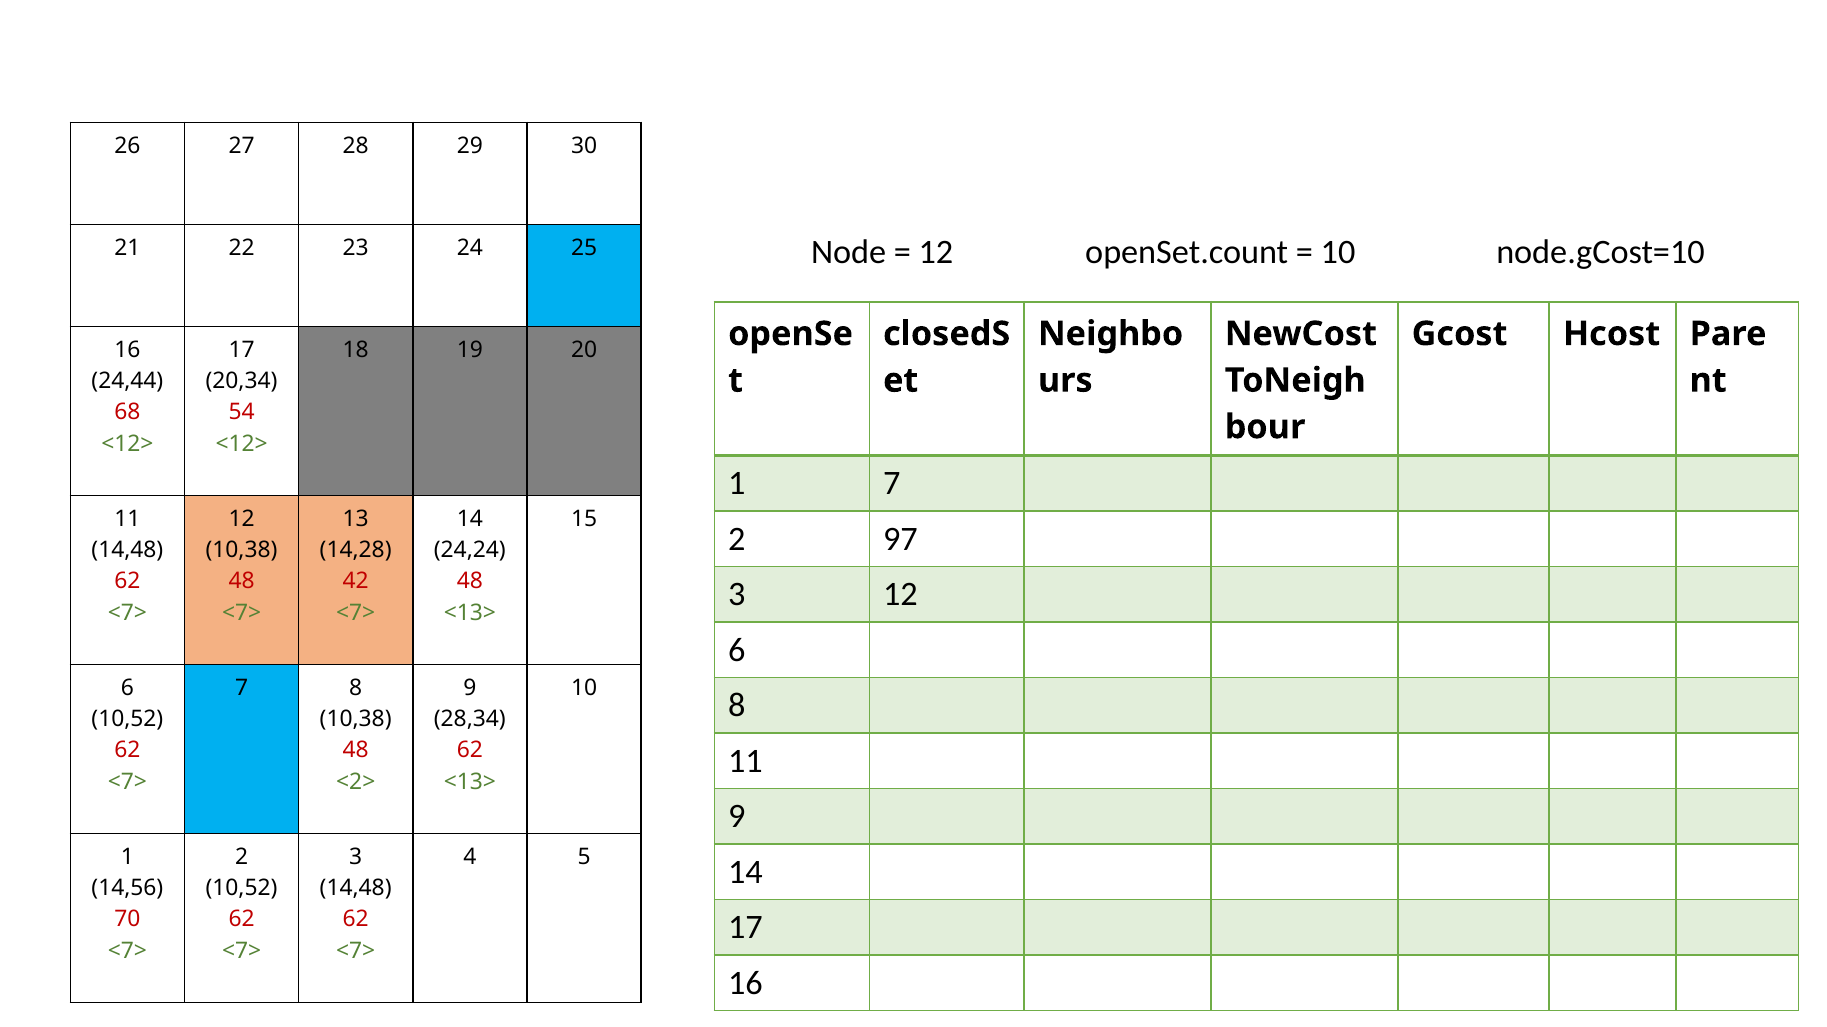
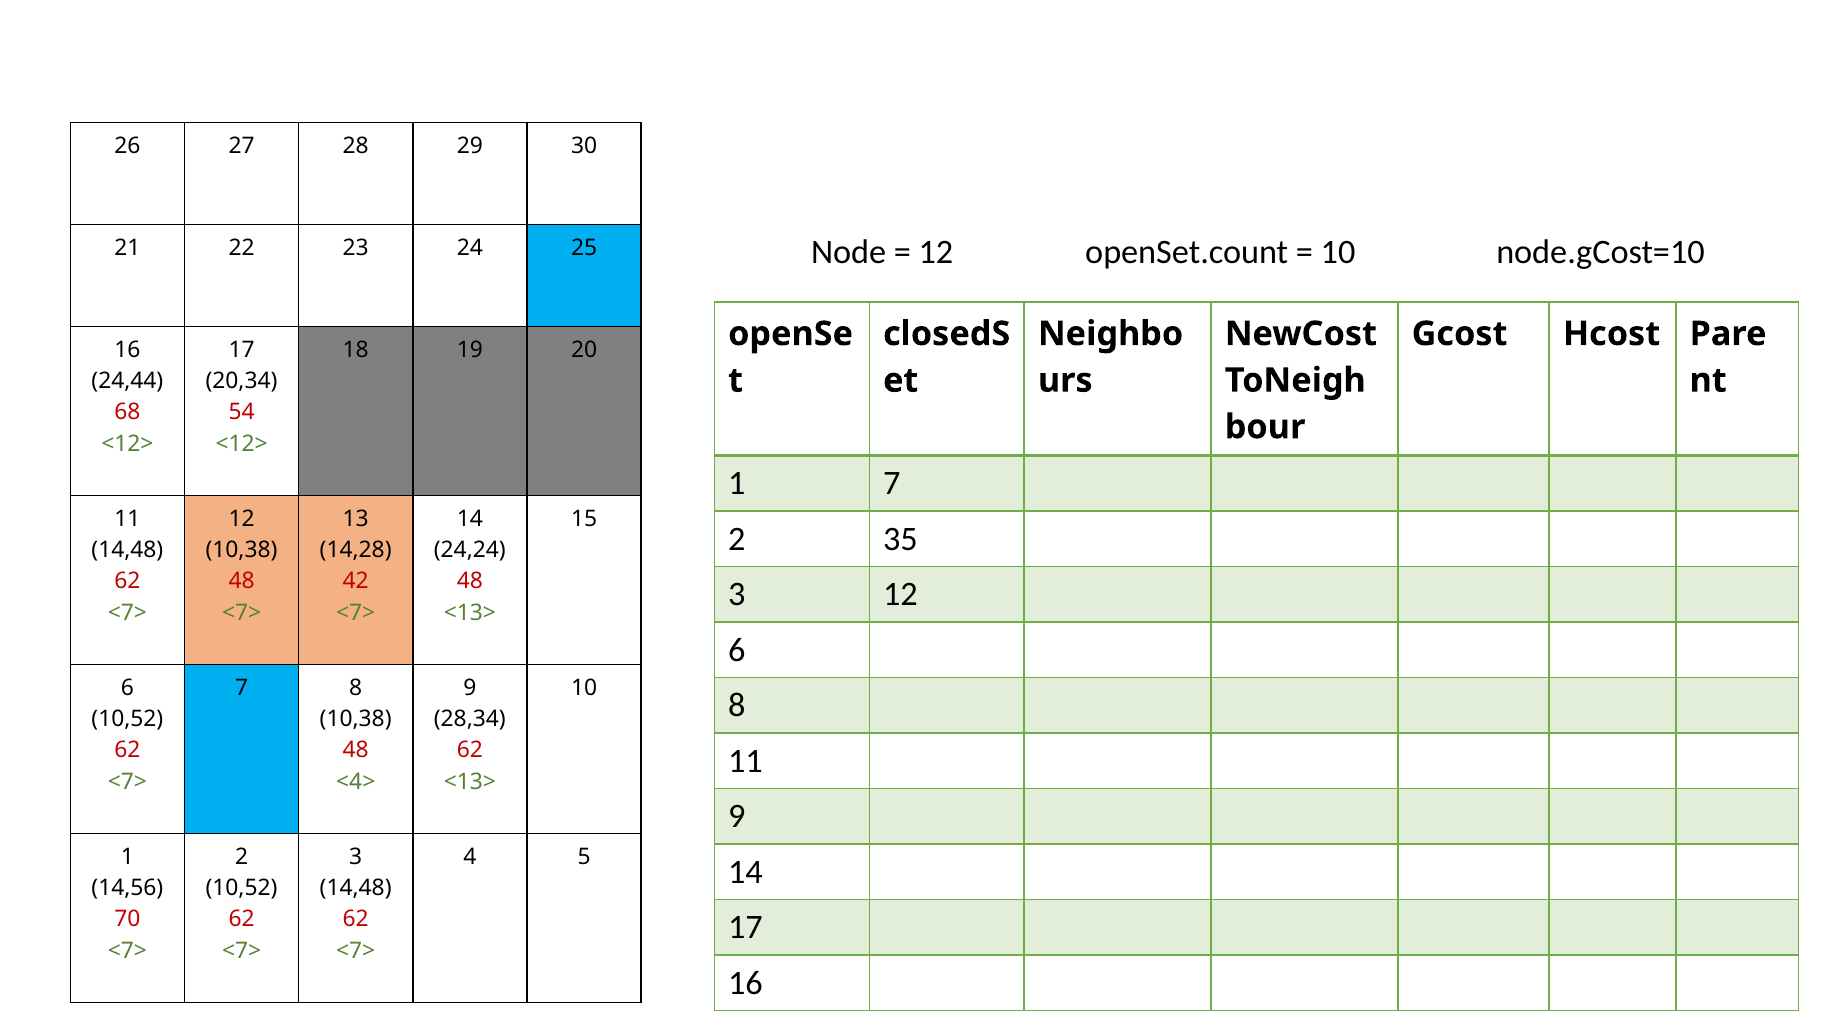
97: 97 -> 35 (900, 539)
<2>: <2> -> <4> (356, 782)
